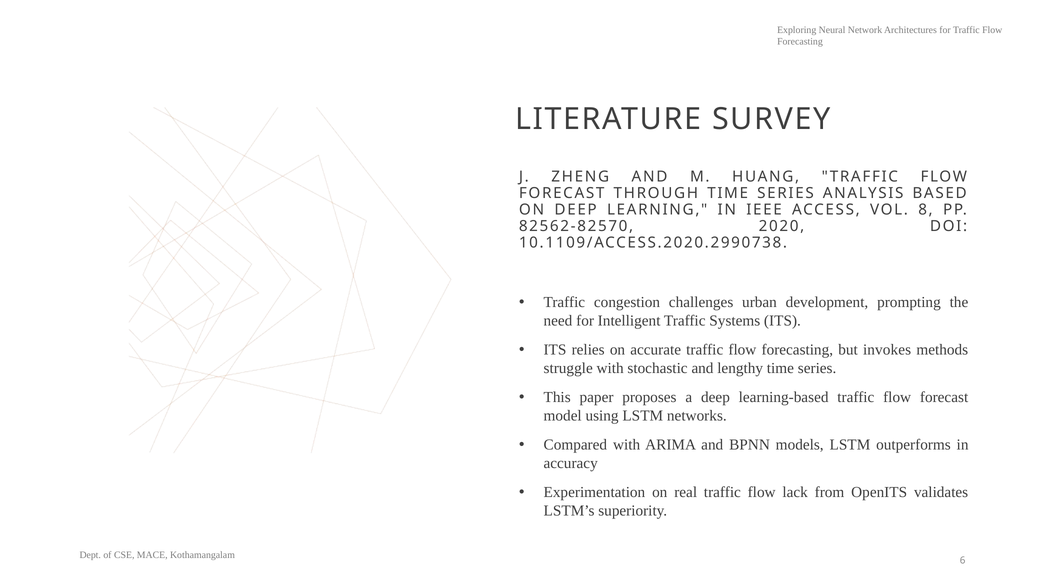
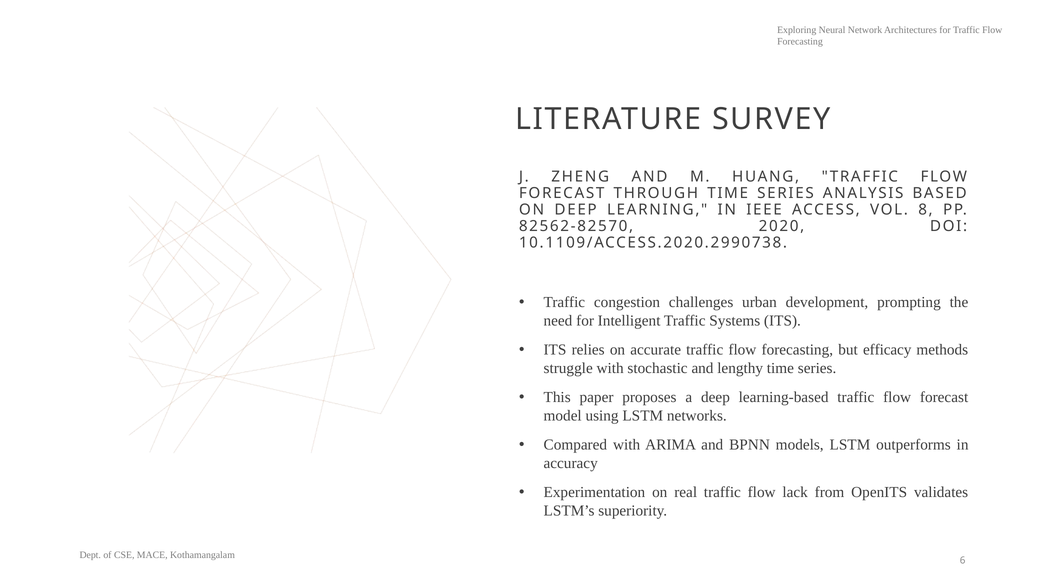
invokes: invokes -> efficacy (887, 350)
